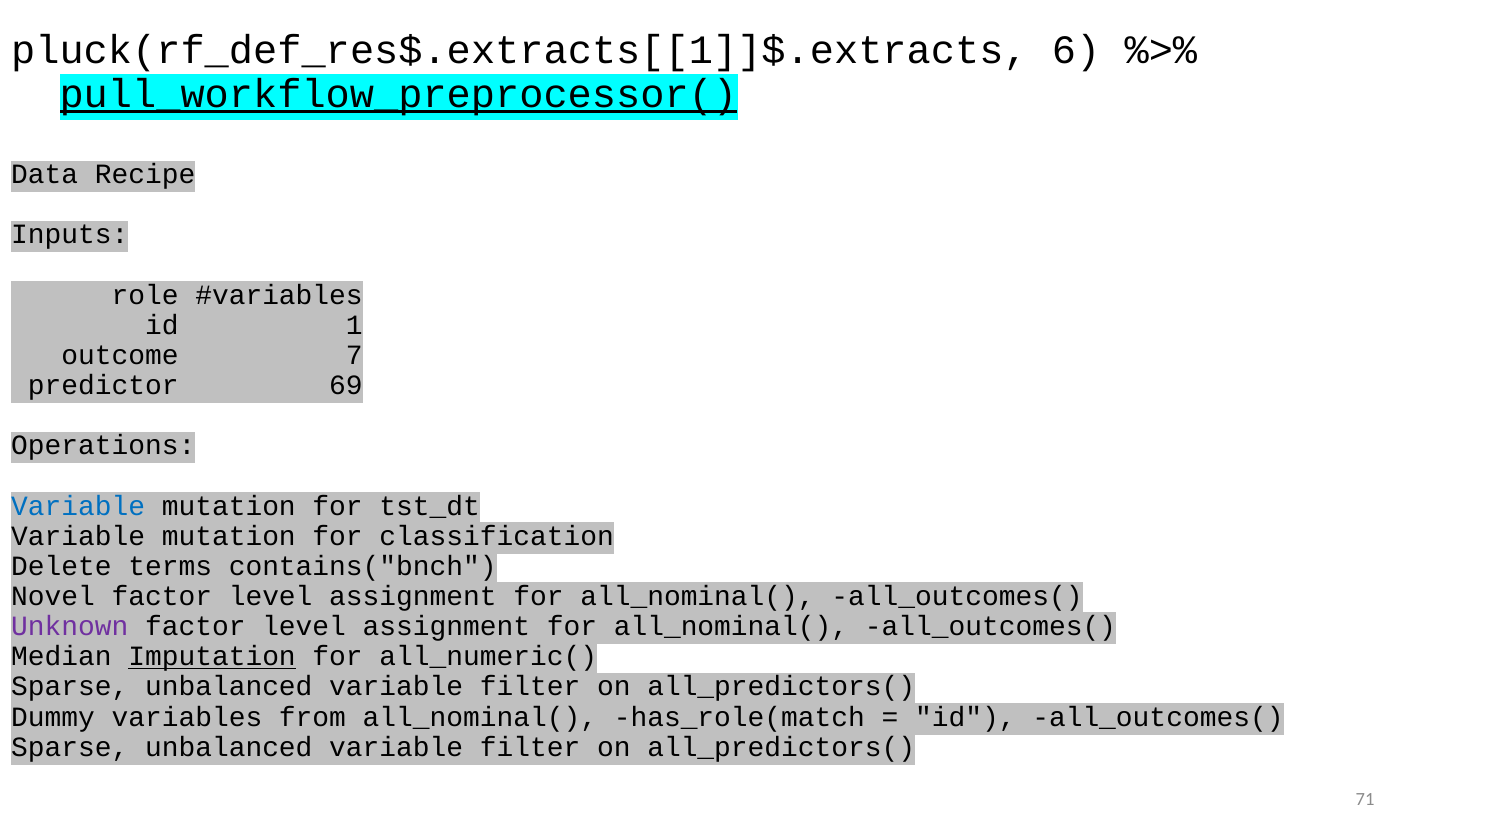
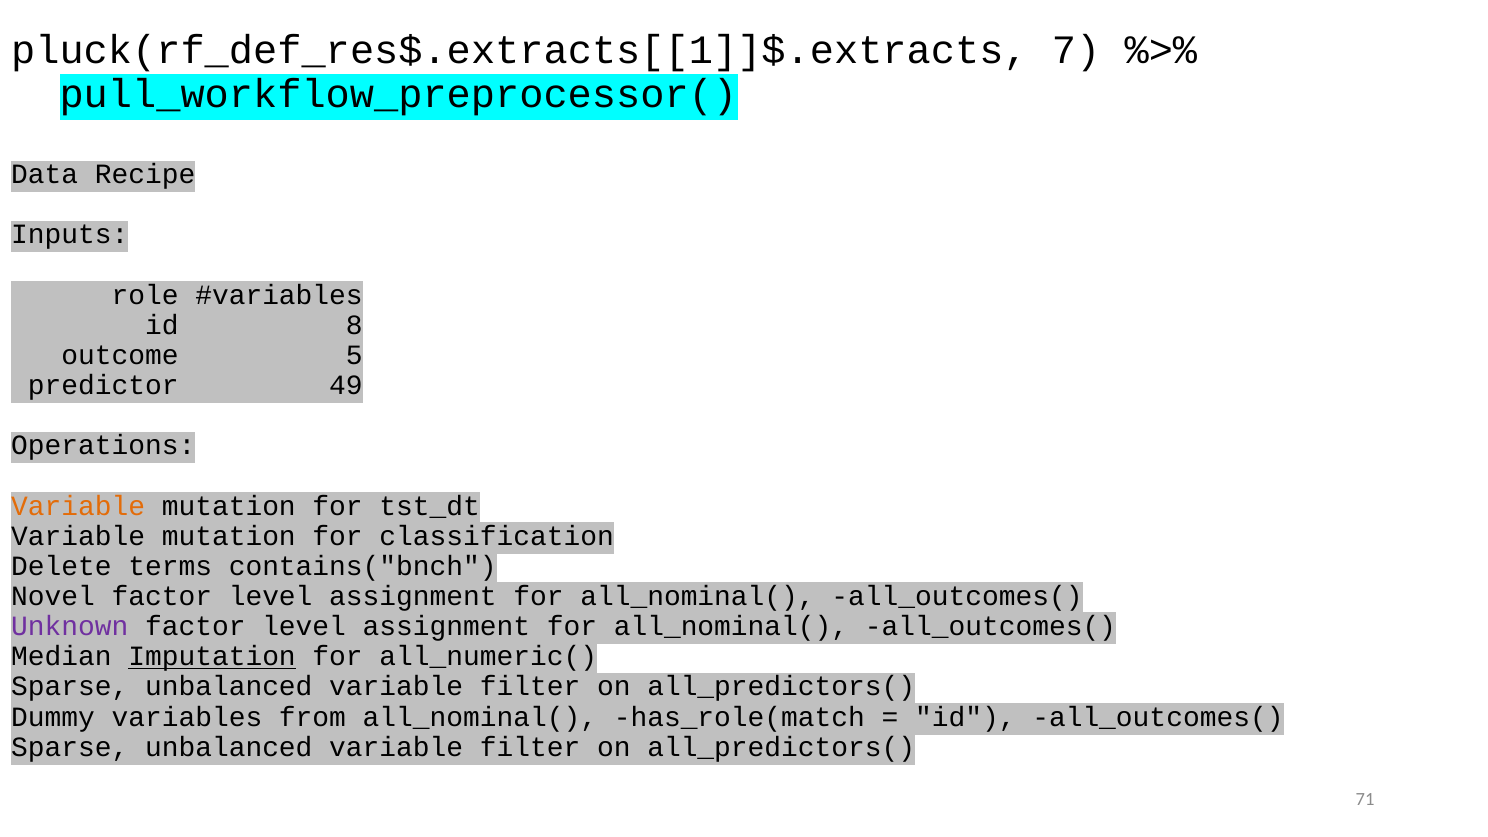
6: 6 -> 7 (1076, 51)
pull_workflow_preprocessor( underline: present -> none (398, 94)
1: 1 -> 8 (354, 325)
7: 7 -> 5 (354, 355)
69: 69 -> 49 (346, 385)
Variable colour: blue -> orange (78, 506)
